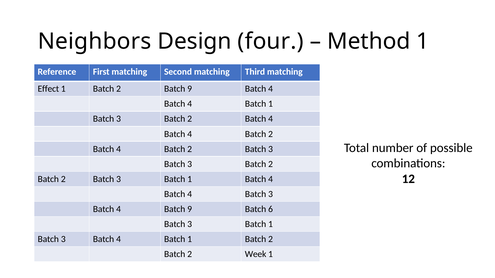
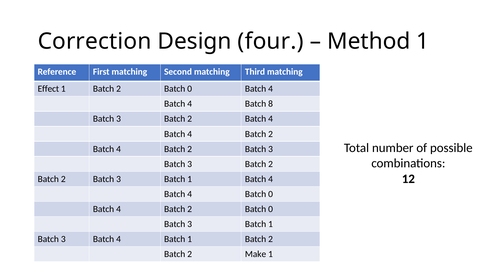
Neighbors: Neighbors -> Correction (95, 42)
9: 9 -> 0 (190, 89)
1: 1 -> 8 (271, 104)
4 Batch 3: 3 -> 0 (271, 194)
9: 9 -> 2 (190, 209)
6: 6 -> 0 (271, 209)
Week: Week -> Make (256, 255)
